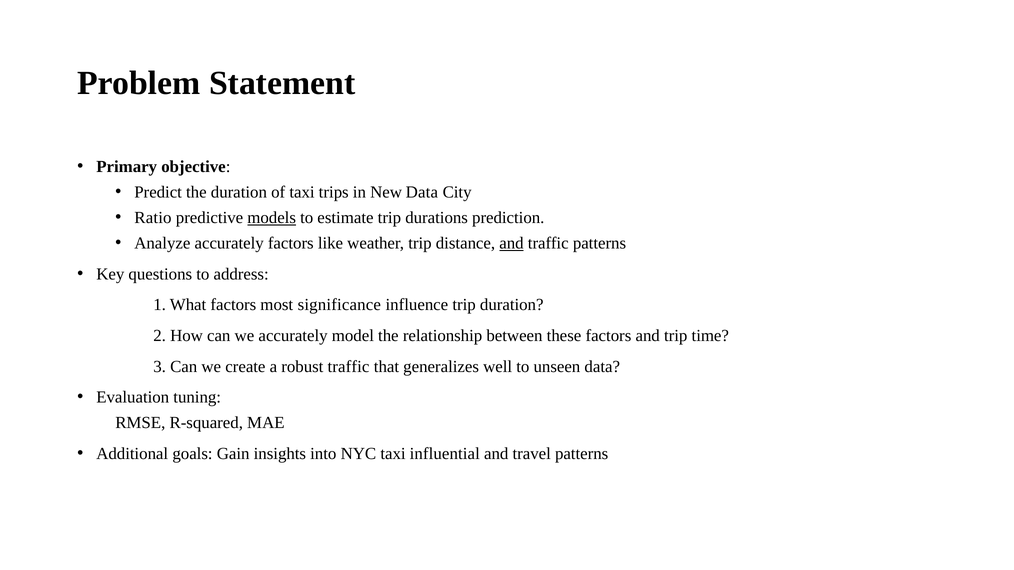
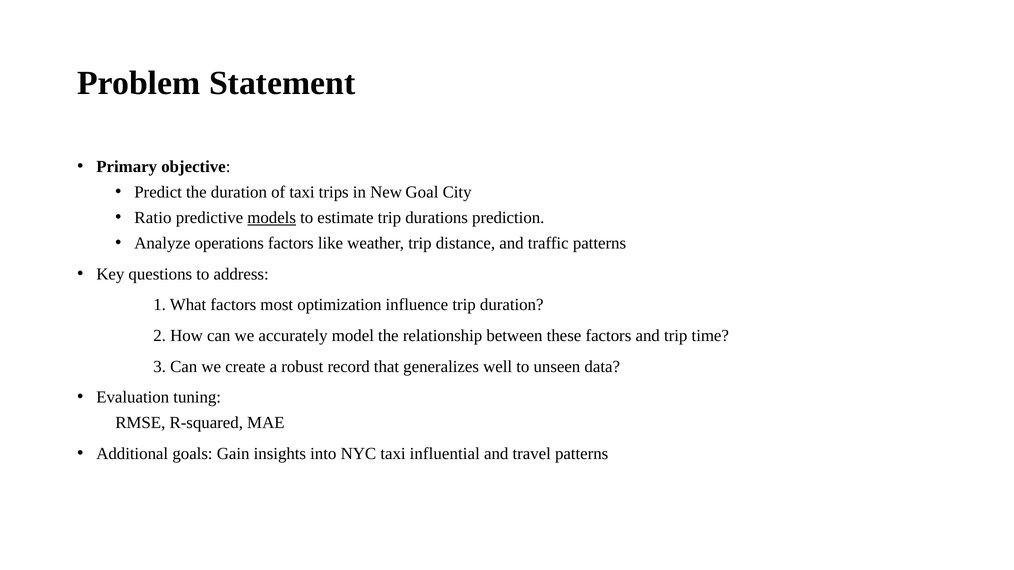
New Data: Data -> Goal (422, 192)
Analyze accurately: accurately -> operations (229, 243)
and underline: present -> none (512, 243)
significance: significance -> optimization (339, 305)
robust traffic: traffic -> record (349, 367)
